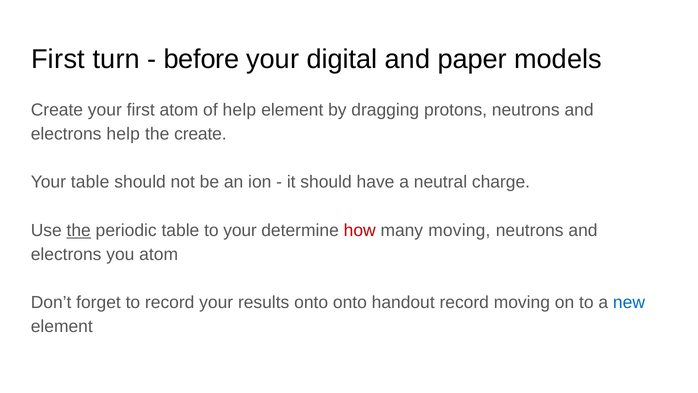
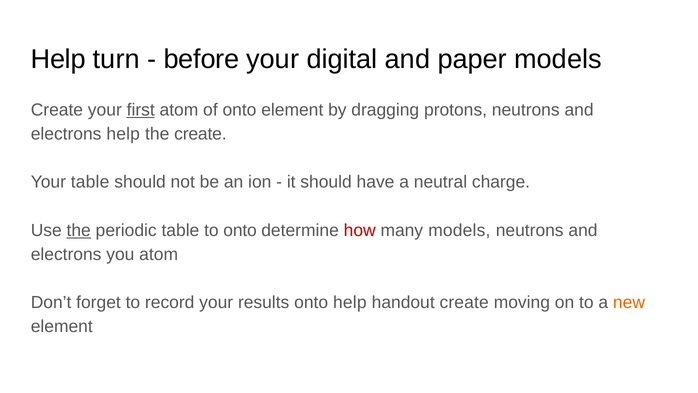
First: First -> Help (58, 59)
first underline: none -> present (141, 110)
of help: help -> onto (239, 110)
to your: your -> onto (240, 230)
many moving: moving -> models (459, 230)
onto onto: onto -> help (350, 302)
handout record: record -> create (464, 302)
new colour: blue -> orange (629, 302)
